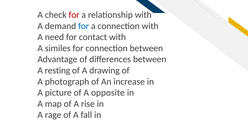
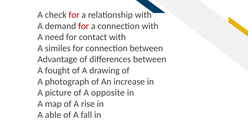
for colour: blue -> red (84, 26)
resting: resting -> fought (57, 71)
rage: rage -> able (53, 115)
